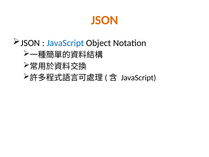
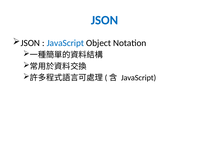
JSON colour: orange -> blue (104, 20)
